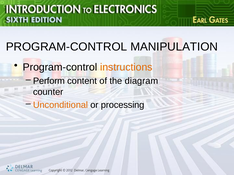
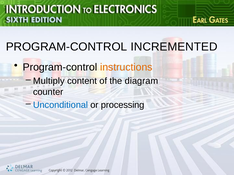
MANIPULATION: MANIPULATION -> INCREMENTED (174, 47)
Perform: Perform -> Multiply (49, 81)
Unconditional colour: orange -> blue (61, 105)
